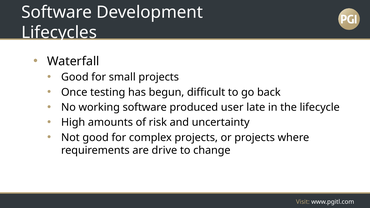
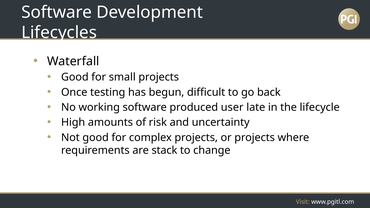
drive: drive -> stack (164, 150)
